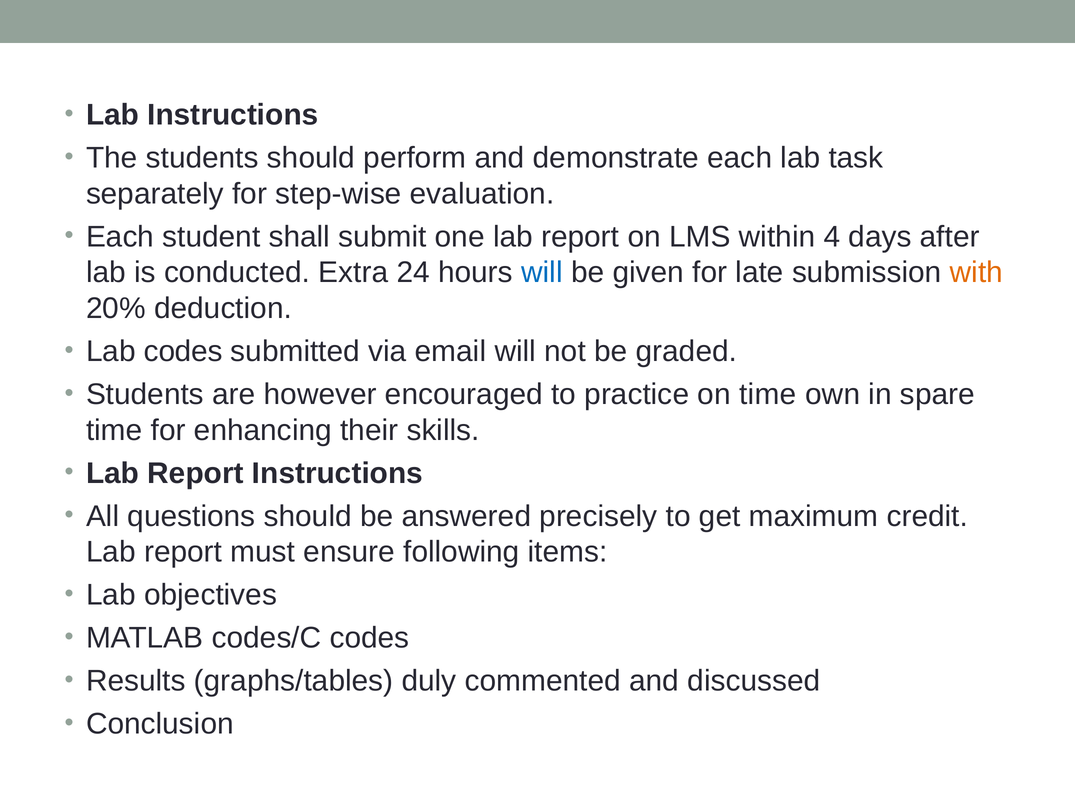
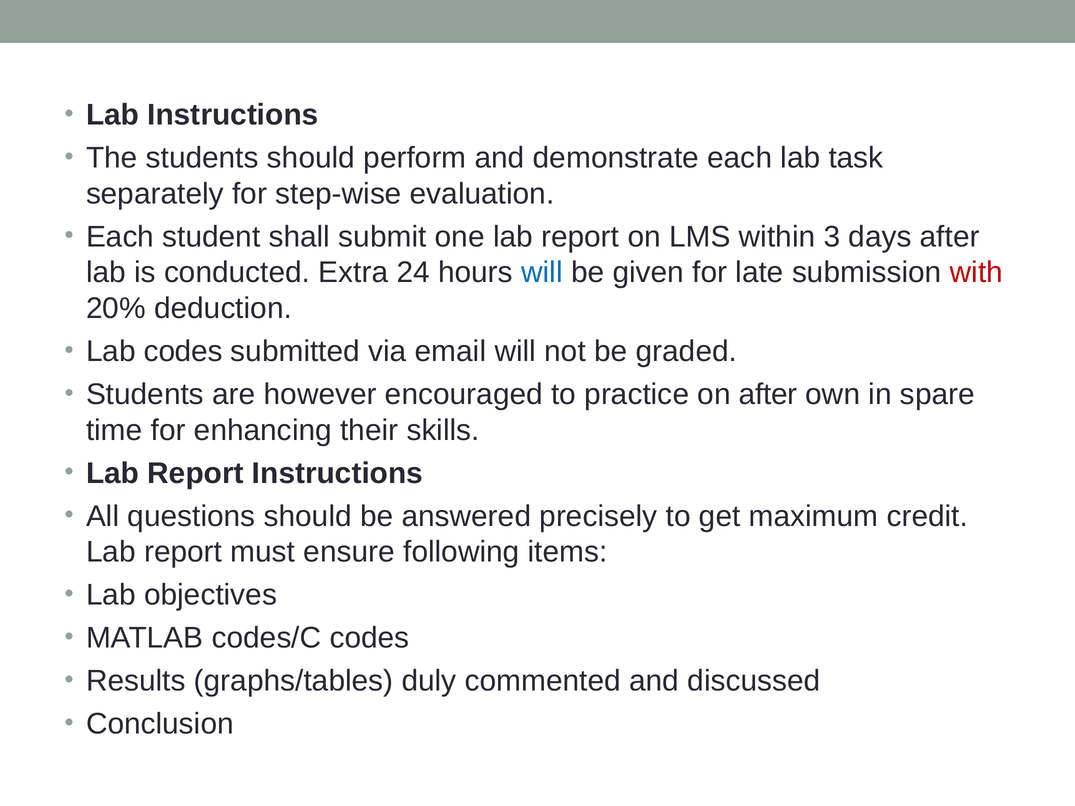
4: 4 -> 3 (832, 237)
with colour: orange -> red (976, 273)
on time: time -> after (768, 395)
